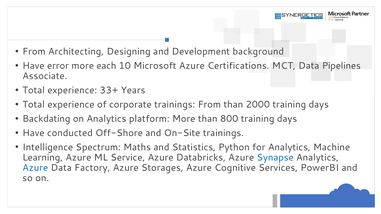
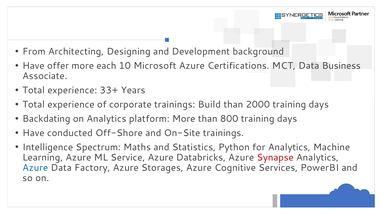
error: error -> offer (58, 66)
Pipelines: Pipelines -> Business (341, 66)
trainings From: From -> Build (209, 105)
Synapse colour: blue -> red (275, 158)
